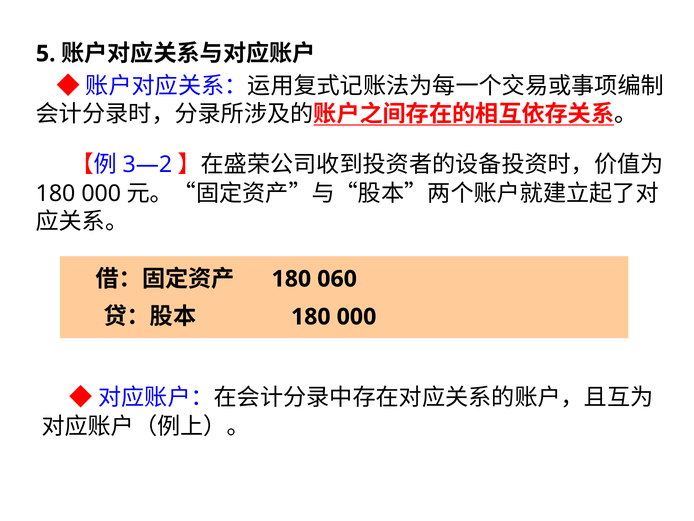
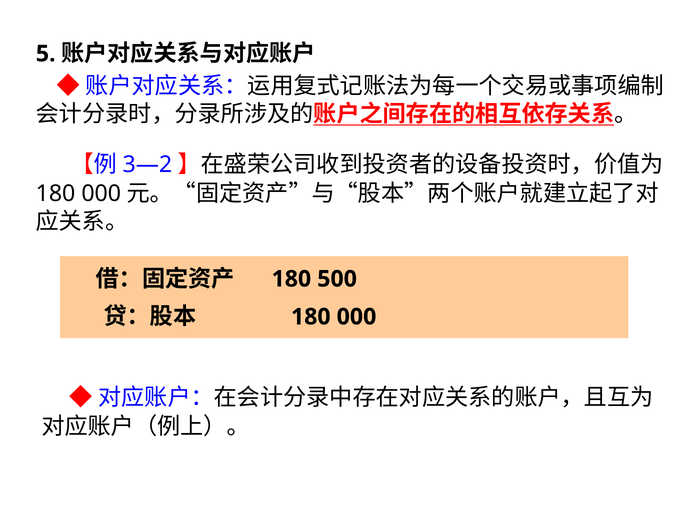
060: 060 -> 500 (337, 279)
